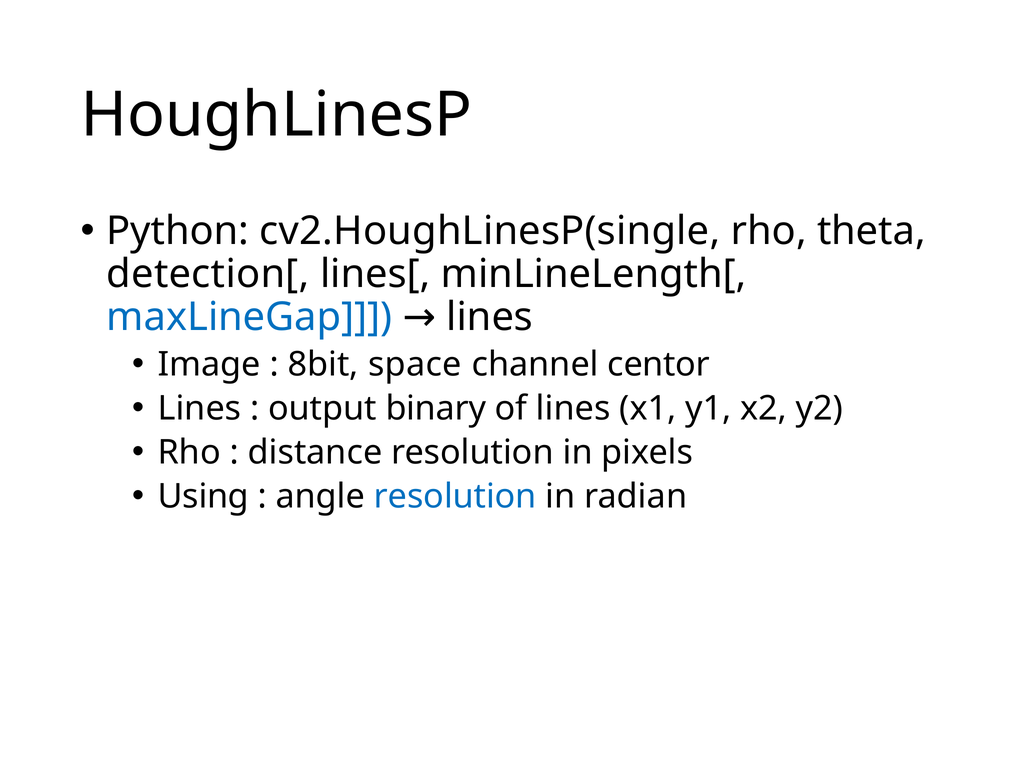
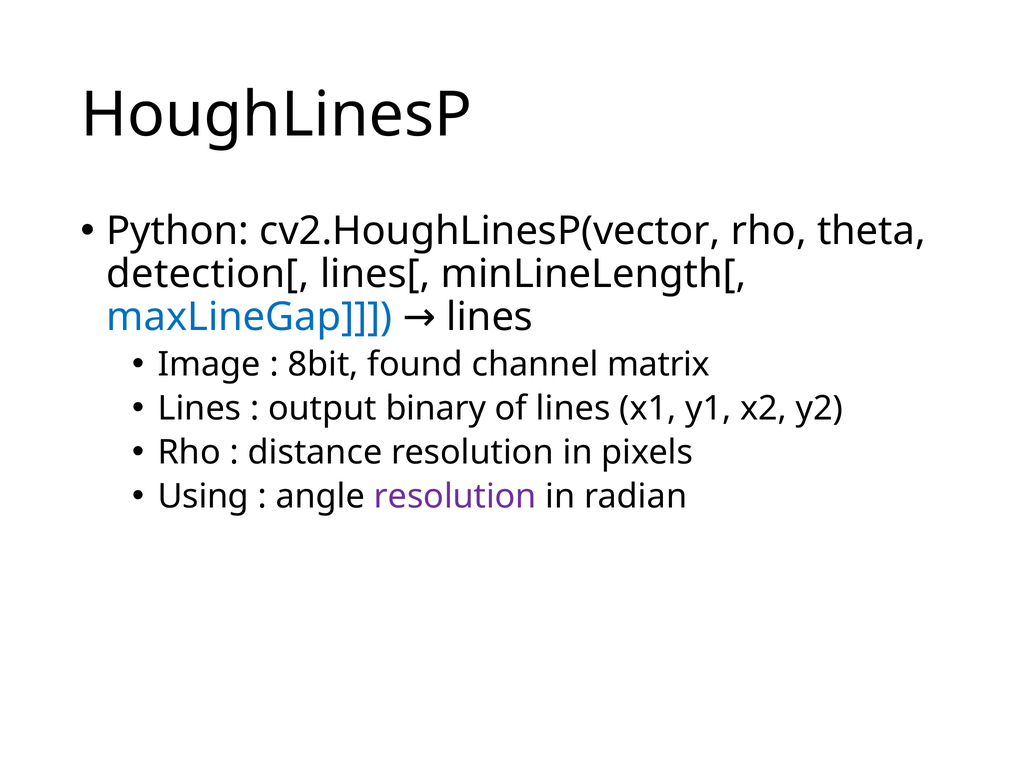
cv2.HoughLinesP(single: cv2.HoughLinesP(single -> cv2.HoughLinesP(vector (490, 231)
space: space -> found (415, 365)
centor: centor -> matrix (659, 365)
resolution colour: blue -> purple (455, 497)
